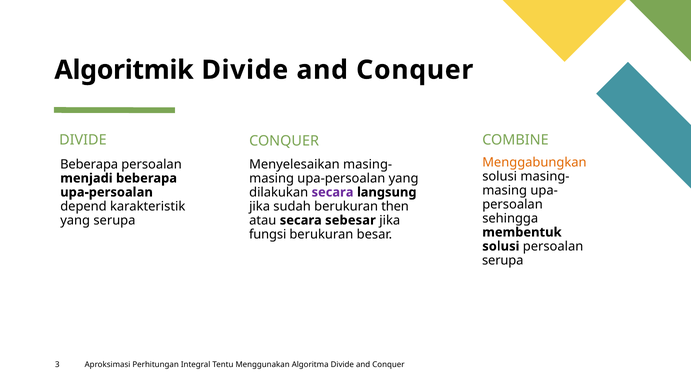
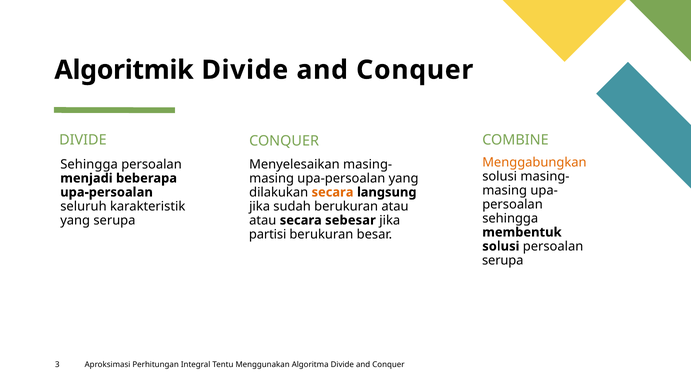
Beberapa: Beberapa -> Sehingga (89, 164)
secara colour: purple -> orange (333, 192)
depend: depend -> seluruh (83, 206)
berukuran then: then -> atau (395, 206)
fungsi: fungsi -> partisi (268, 234)
